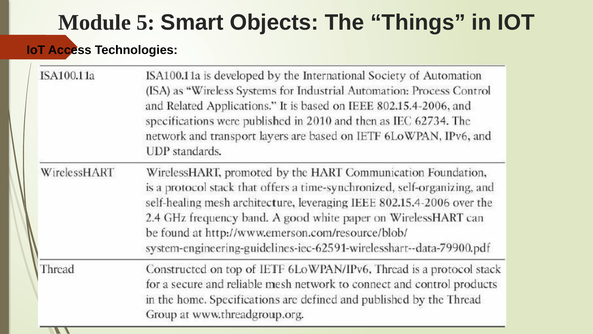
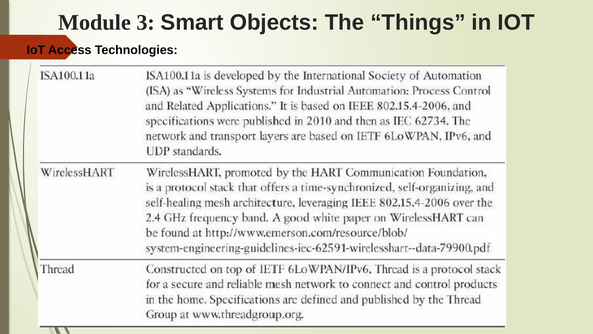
5: 5 -> 3 (146, 23)
